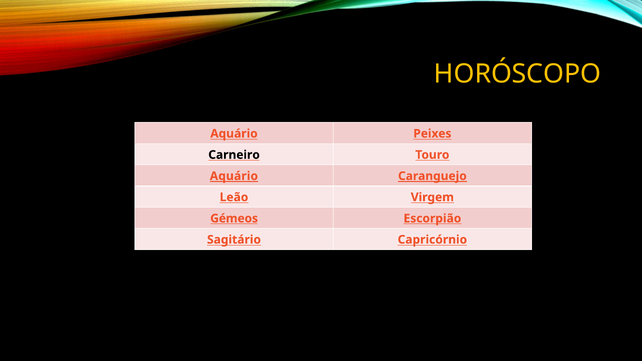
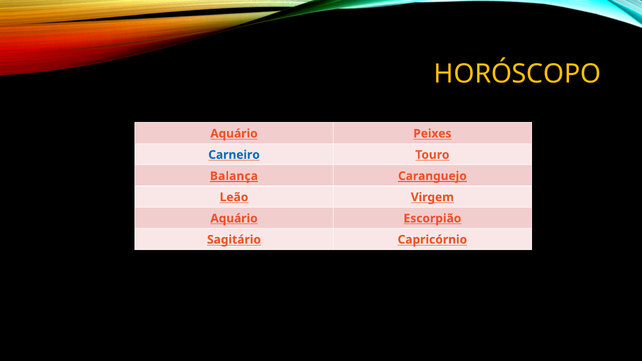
Carneiro colour: black -> blue (234, 155)
Aquário: Aquário -> Balança (234, 176)
Gémeos: Gémeos -> Aquário (234, 219)
